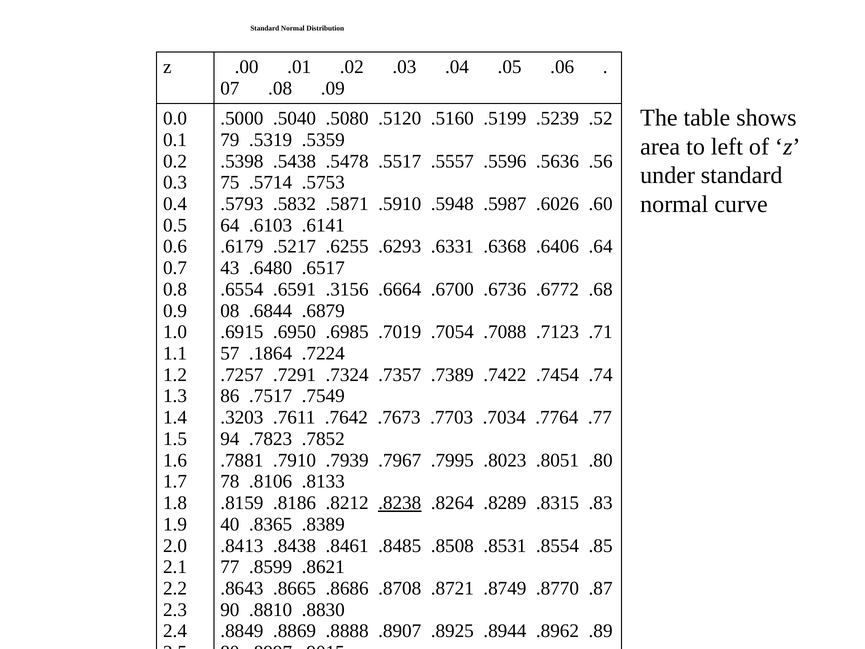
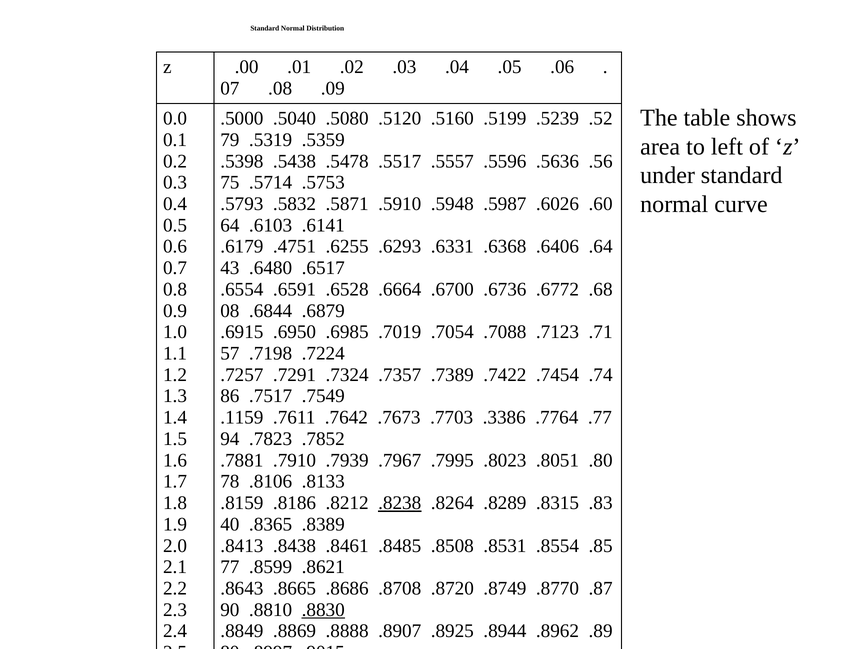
.5217: .5217 -> .4751 (294, 247)
.3156: .3156 -> .6528 (347, 289)
.1864: .1864 -> .7198 (271, 353)
.3203: .3203 -> .1159 (242, 417)
.7034: .7034 -> .3386 (504, 417)
.8721: .8721 -> .8720 (452, 588)
.8830 underline: none -> present (323, 610)
